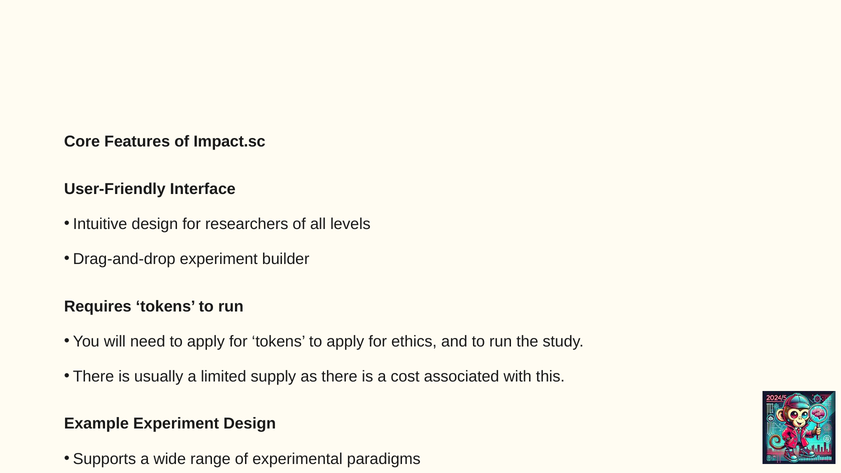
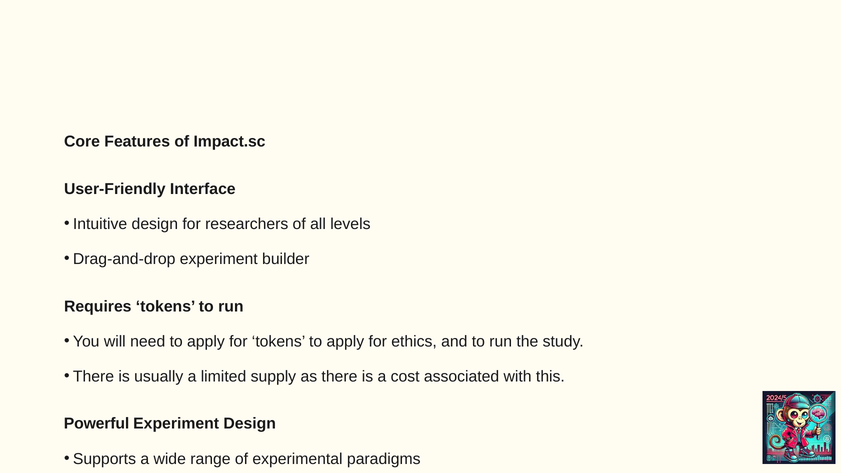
Example: Example -> Powerful (97, 424)
